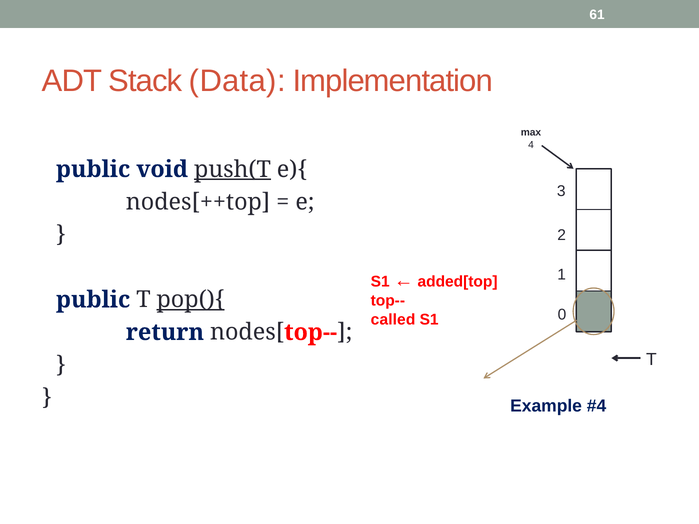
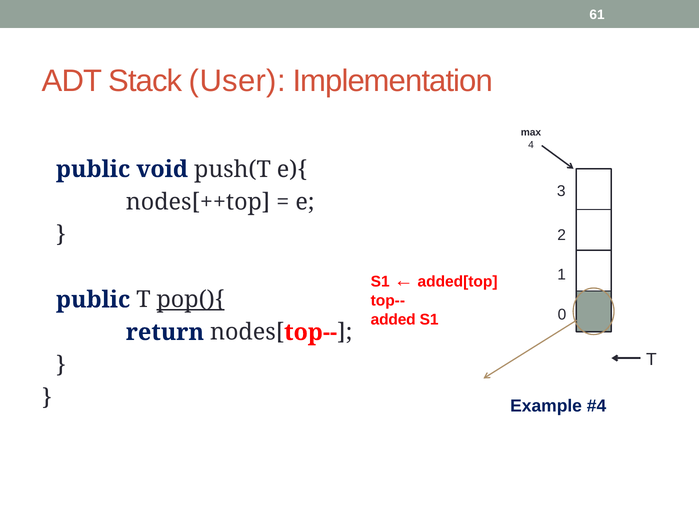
Data: Data -> User (237, 81)
push(T underline: present -> none (232, 169)
called: called -> added (393, 320)
